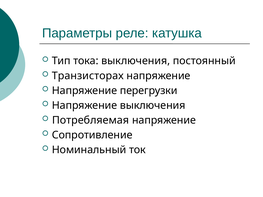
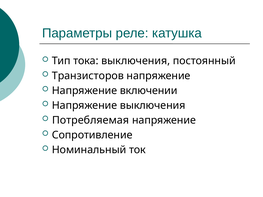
Транзисторах: Транзисторах -> Транзисторов (88, 76)
перегрузки: перегрузки -> включении (149, 91)
